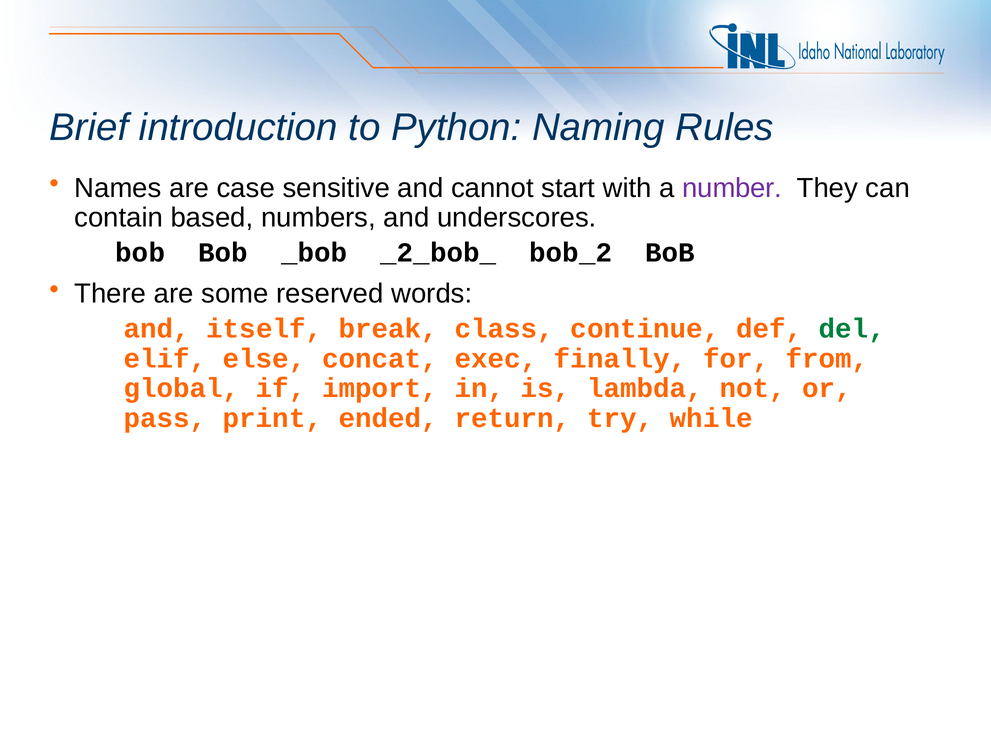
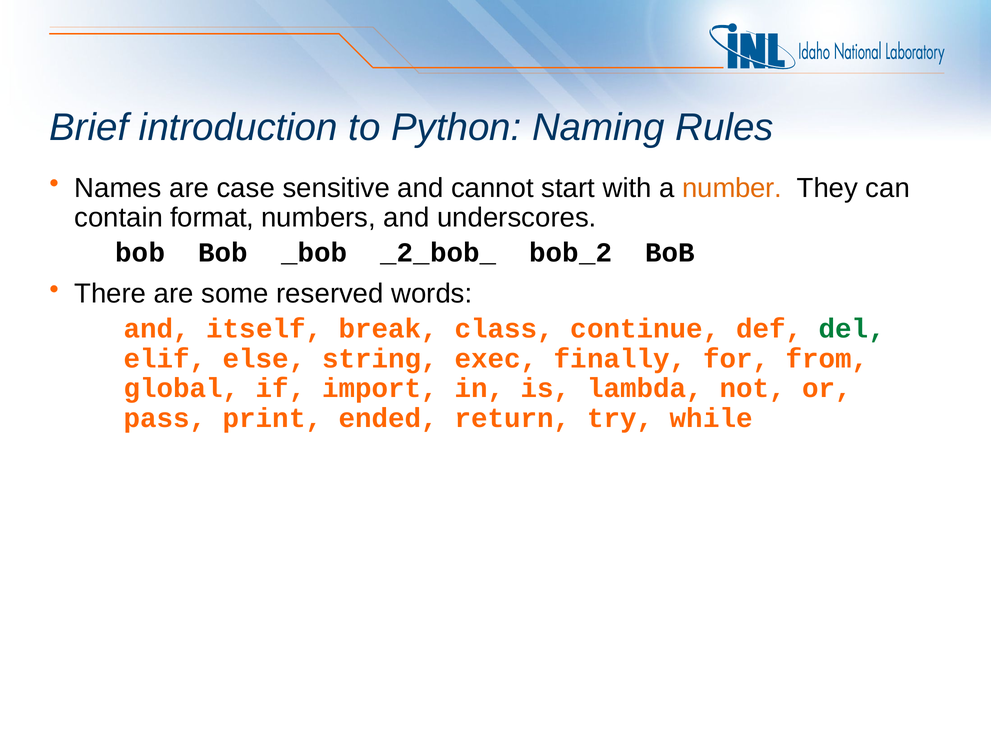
number colour: purple -> orange (732, 188)
based: based -> format (212, 218)
concat: concat -> string (380, 359)
